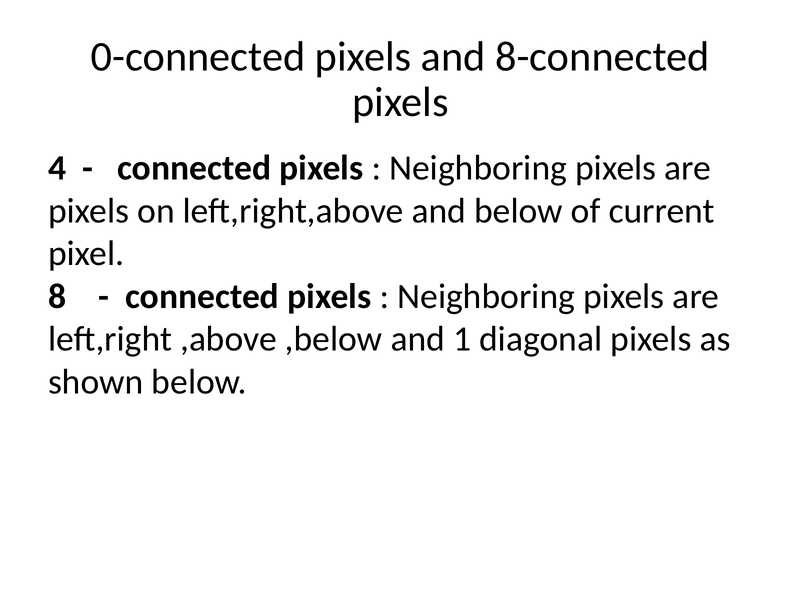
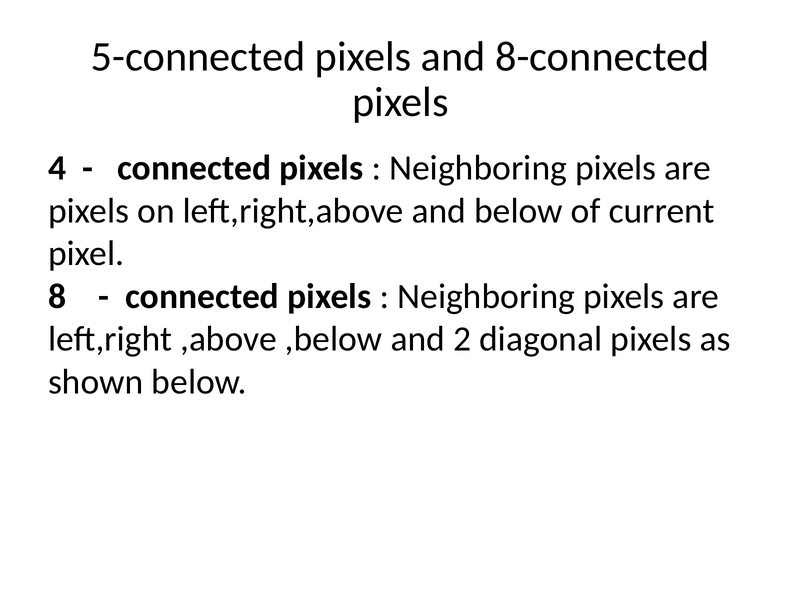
0-connected: 0-connected -> 5-connected (198, 57)
1: 1 -> 2 (462, 339)
